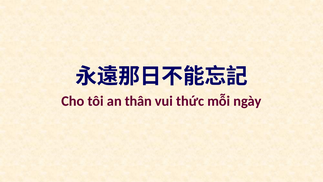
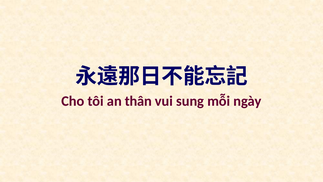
thức: thức -> sung (190, 101)
